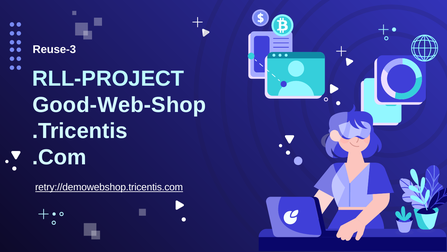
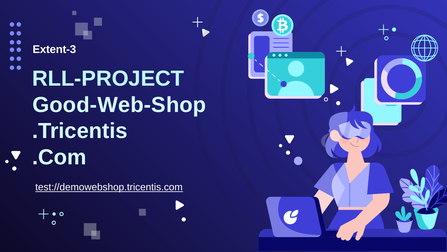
Reuse-3: Reuse-3 -> Extent-3 (54, 49)
retry://demowebshop.tricentis.com: retry://demowebshop.tricentis.com -> test://demowebshop.tricentis.com (109, 187)
